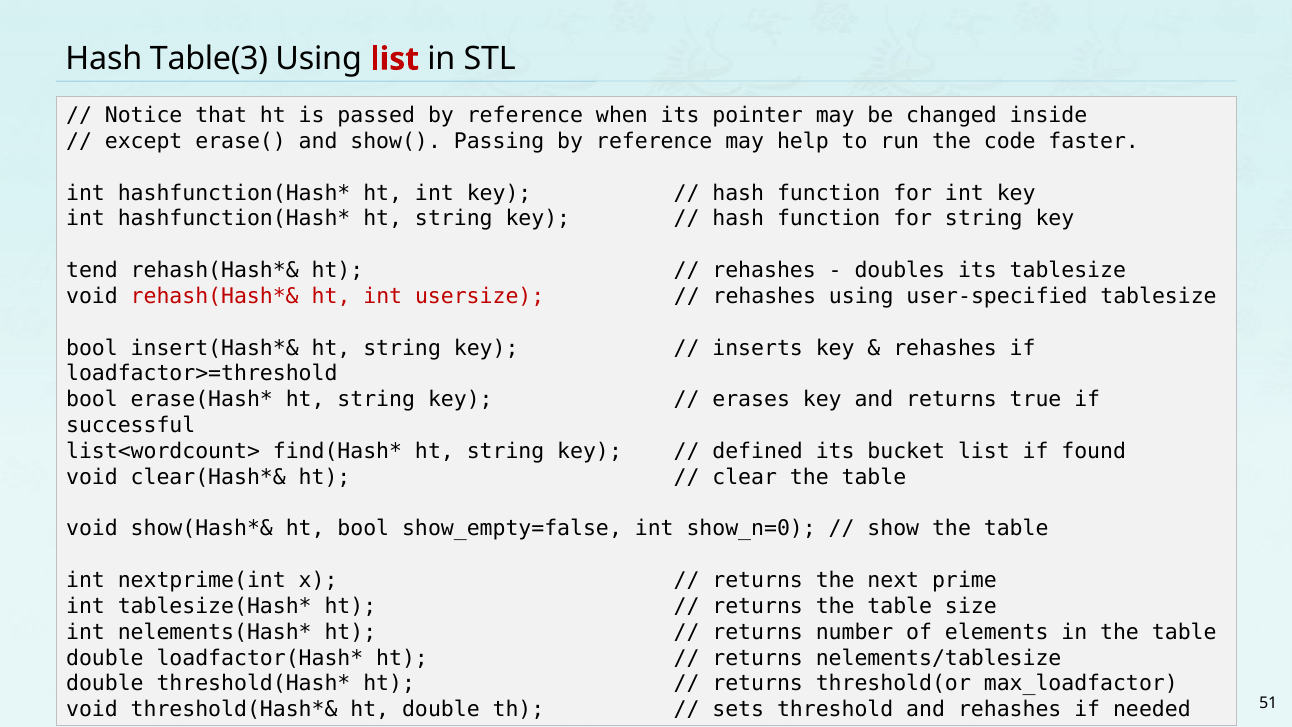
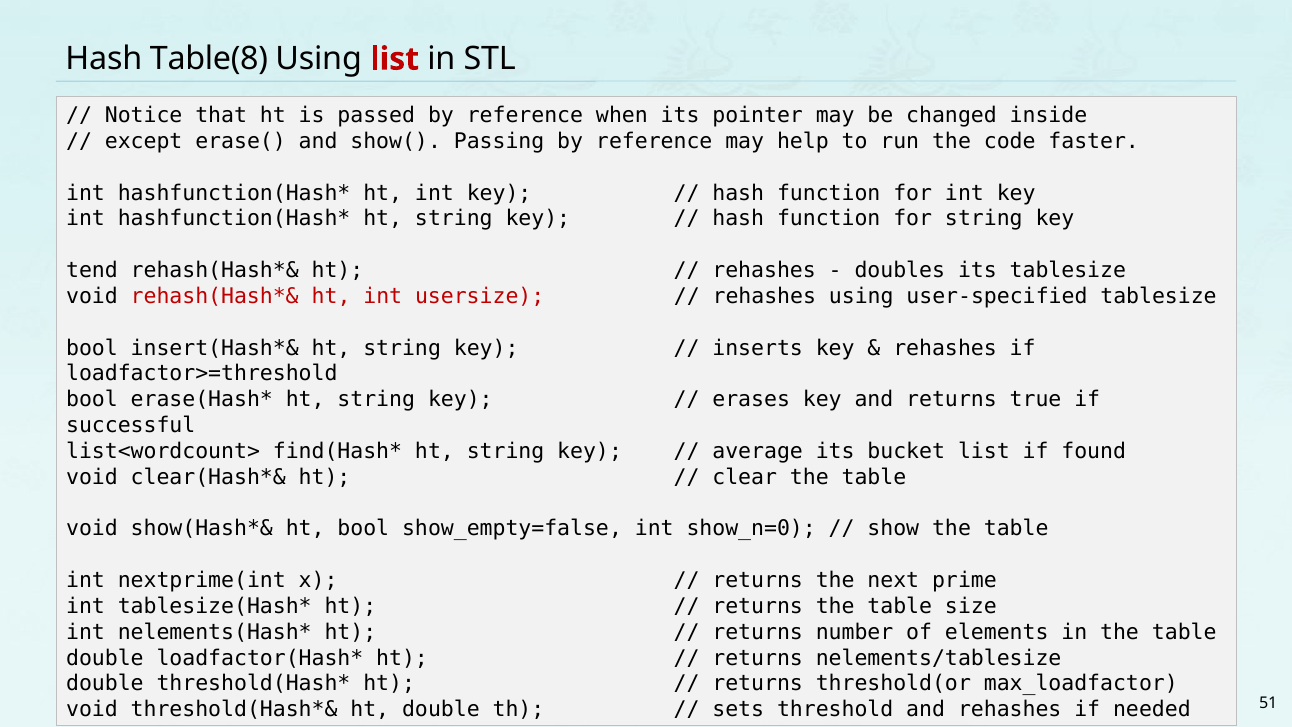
Table(3: Table(3 -> Table(8 (209, 59)
defined: defined -> average (758, 451)
